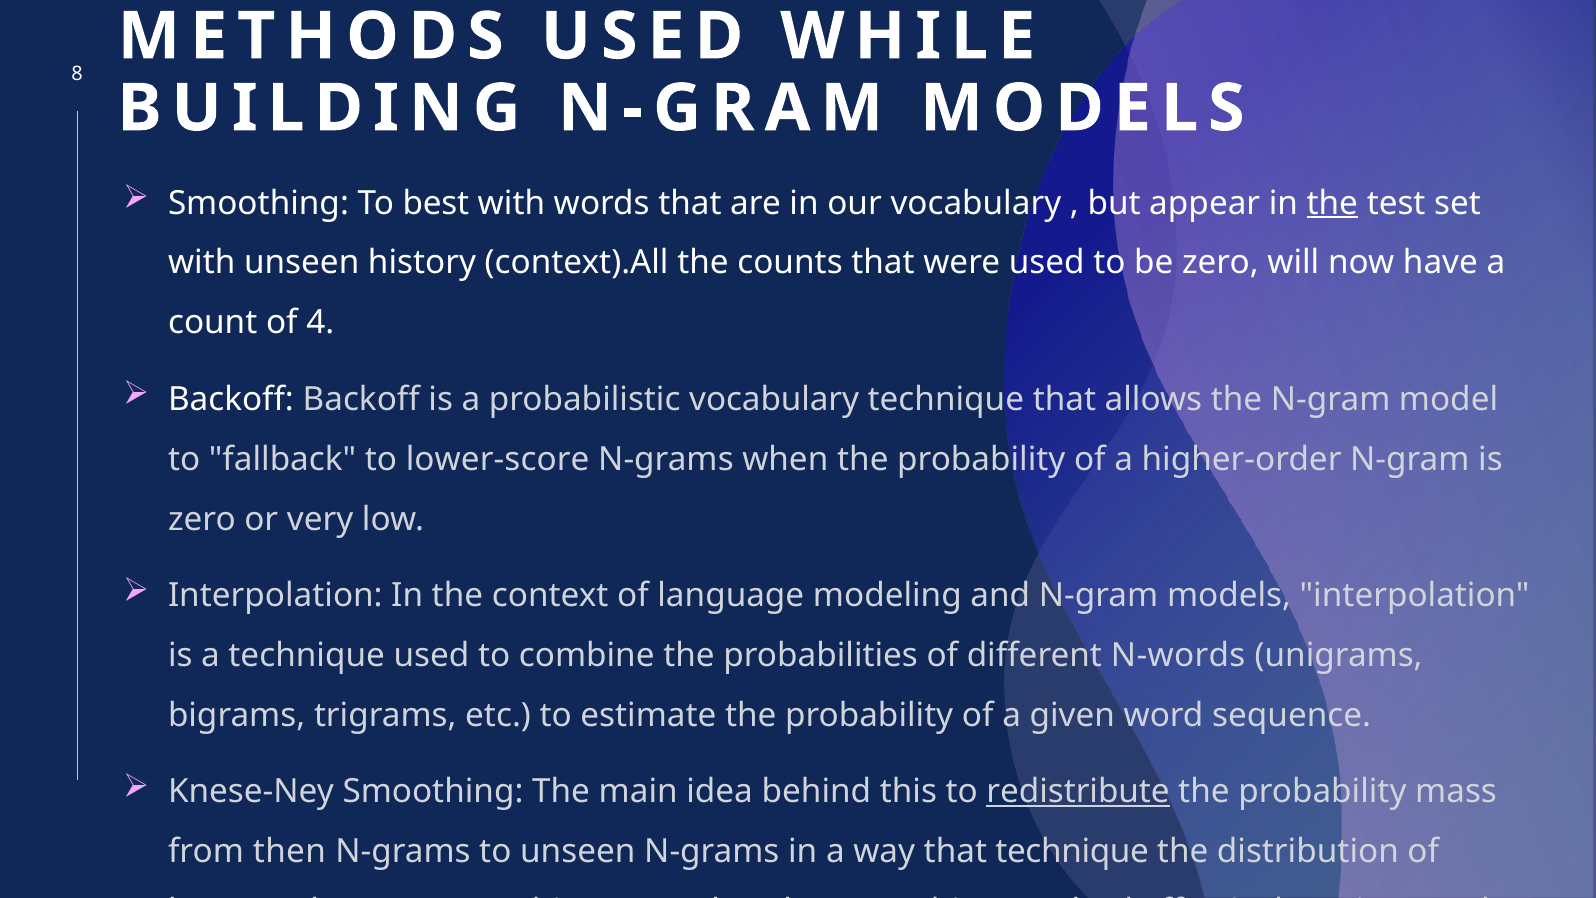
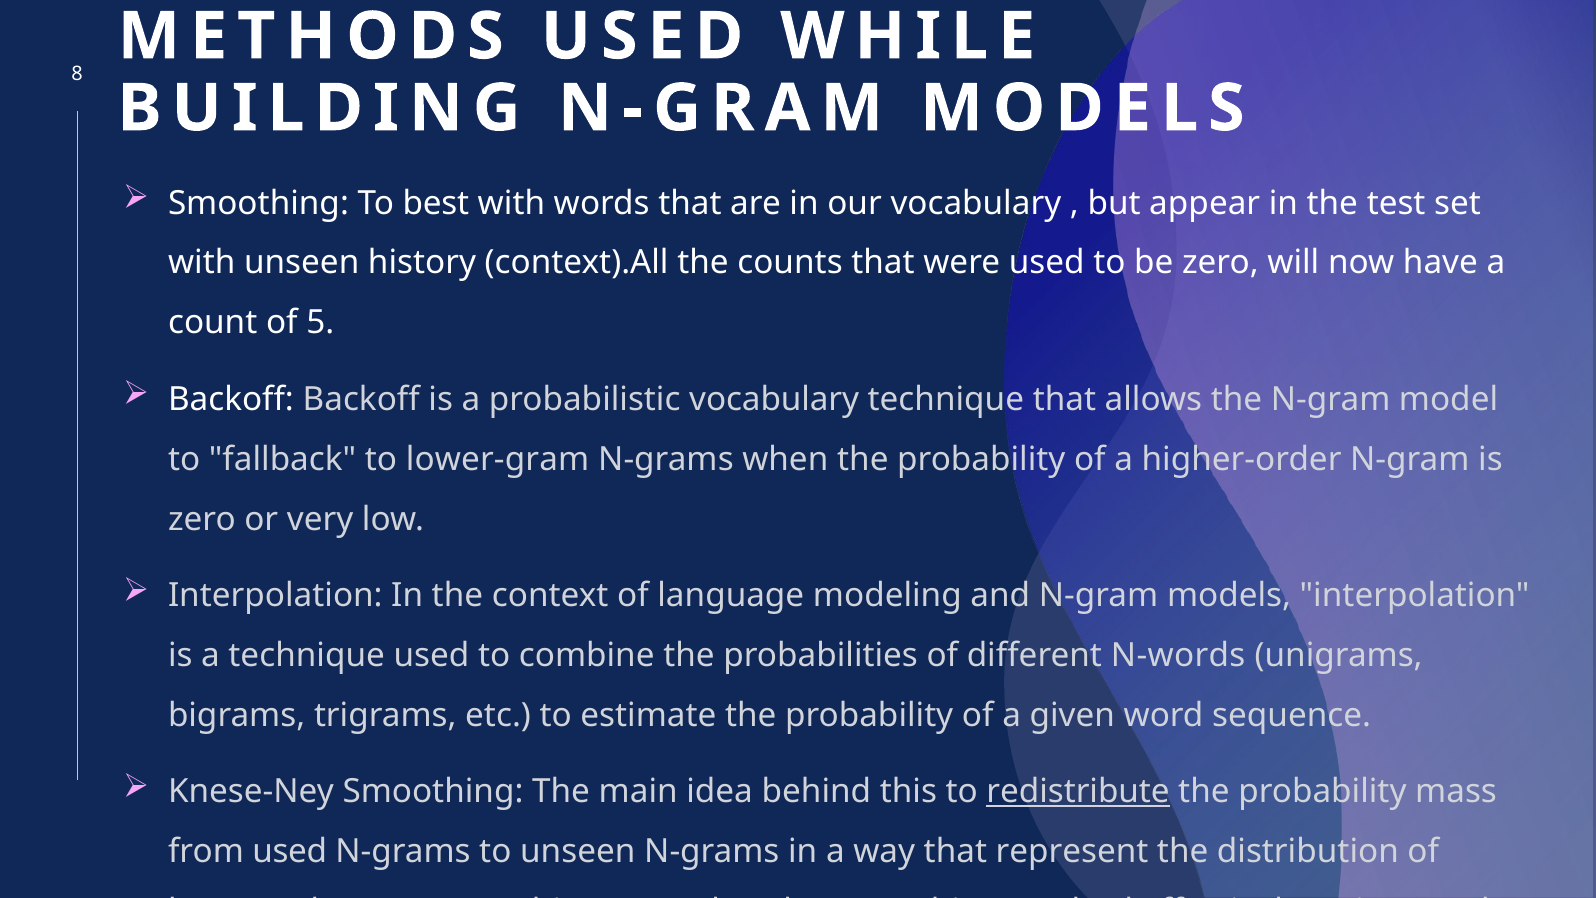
the underline: present -> none (1332, 203)
4: 4 -> 5 (320, 323)
lower-score: lower-score -> lower-gram (498, 459)
from then: then -> used (290, 851)
that technique: technique -> represent (1072, 851)
